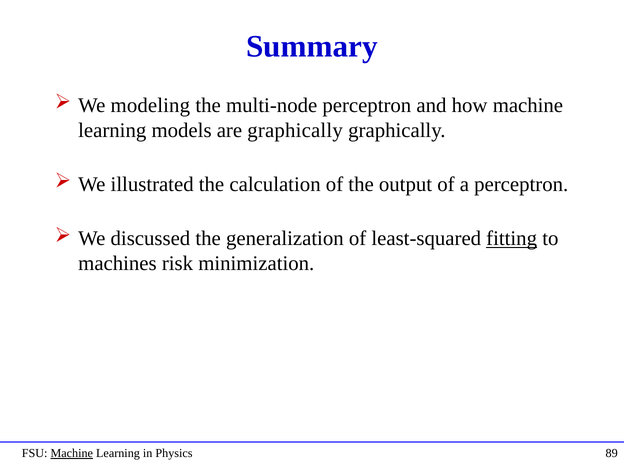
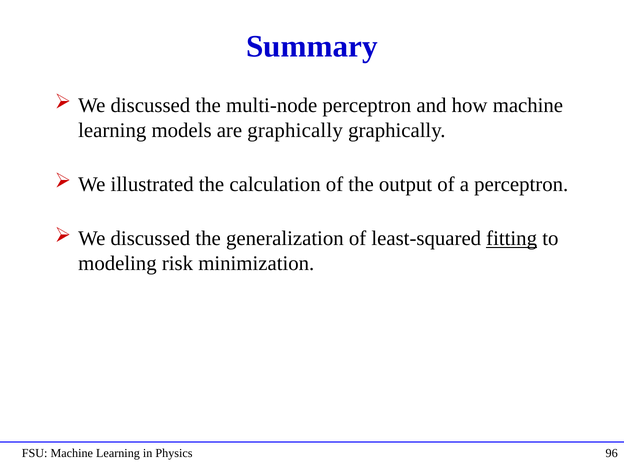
modeling: modeling -> discussed (150, 105)
machines: machines -> modeling (117, 264)
Machine underline: present -> none (72, 453)
89: 89 -> 96 (612, 453)
